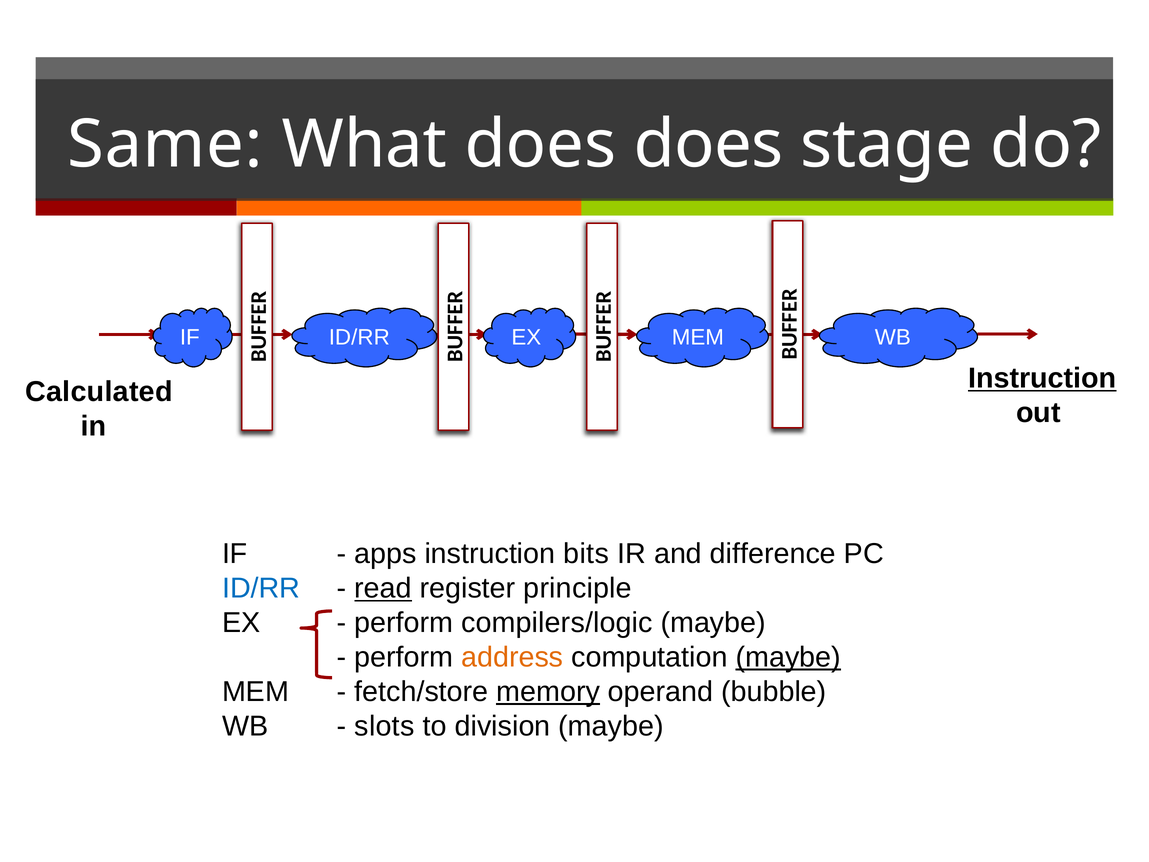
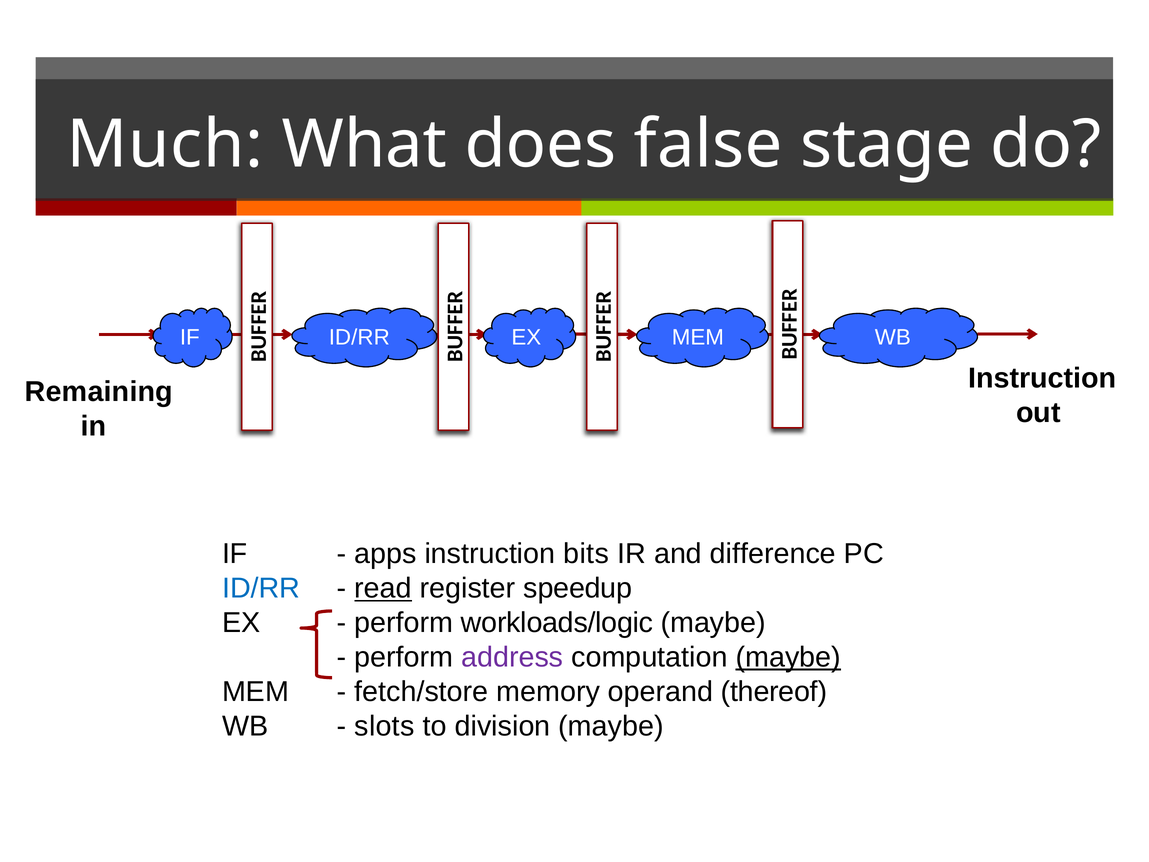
Same: Same -> Much (165, 145)
does does: does -> false (708, 145)
Instruction underline: present -> none (1042, 378)
Calculated: Calculated -> Remaining (99, 392)
principle: principle -> speedup (578, 588)
compilers/logic: compilers/logic -> workloads/logic (557, 623)
address colour: orange -> purple (512, 657)
memory underline: present -> none (548, 692)
bubble: bubble -> thereof (774, 692)
